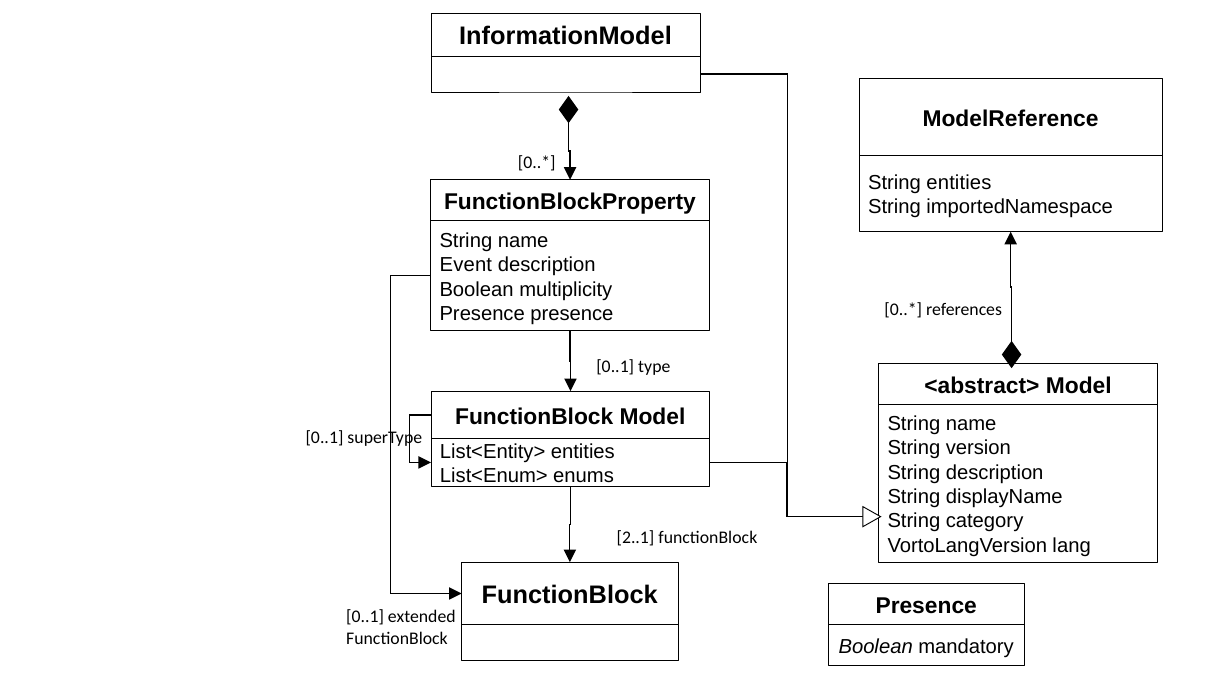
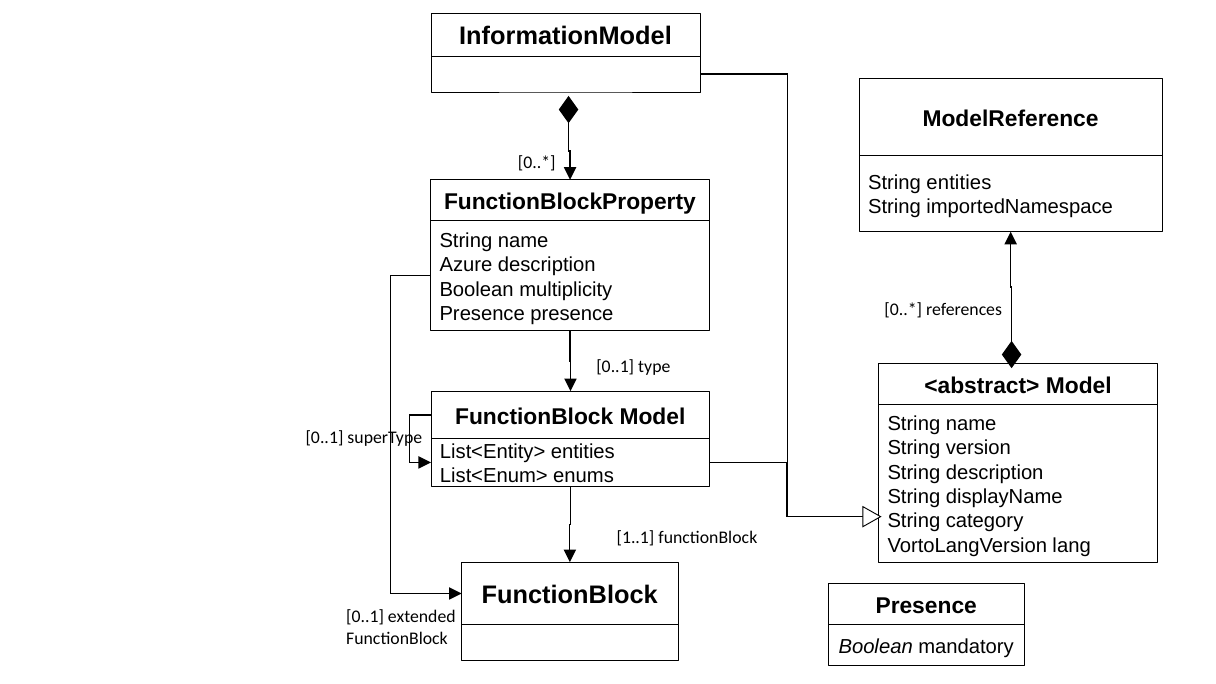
Event: Event -> Azure (466, 265)
2..1: 2..1 -> 1..1 (635, 538)
